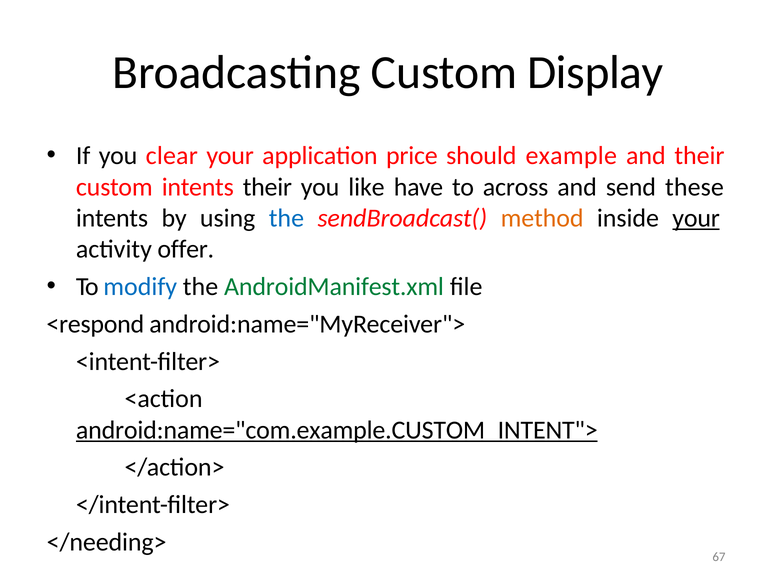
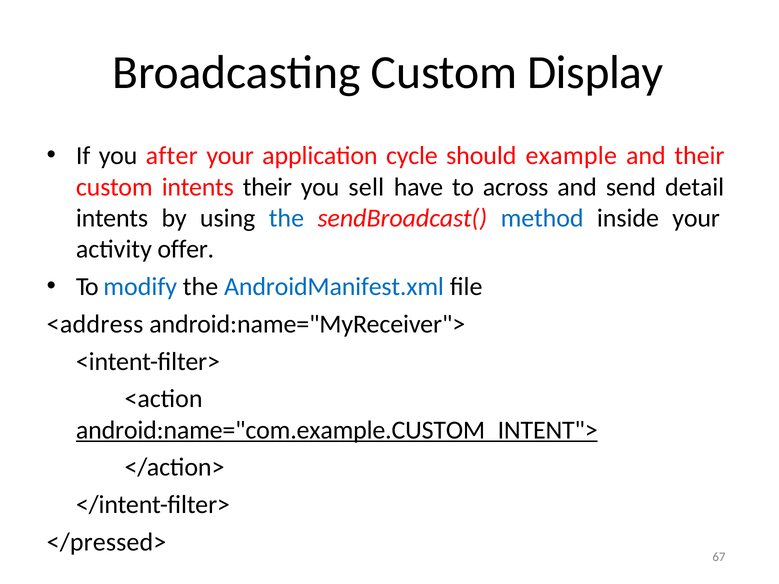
clear: clear -> after (172, 156)
price: price -> cycle (412, 156)
like: like -> sell (366, 187)
these: these -> detail (695, 187)
method colour: orange -> blue (542, 218)
your underline: present -> none (696, 218)
AndroidManifest.xml colour: green -> blue (334, 287)
<respond: <respond -> <address (95, 324)
</needing>: </needing> -> </pressed> (106, 542)
